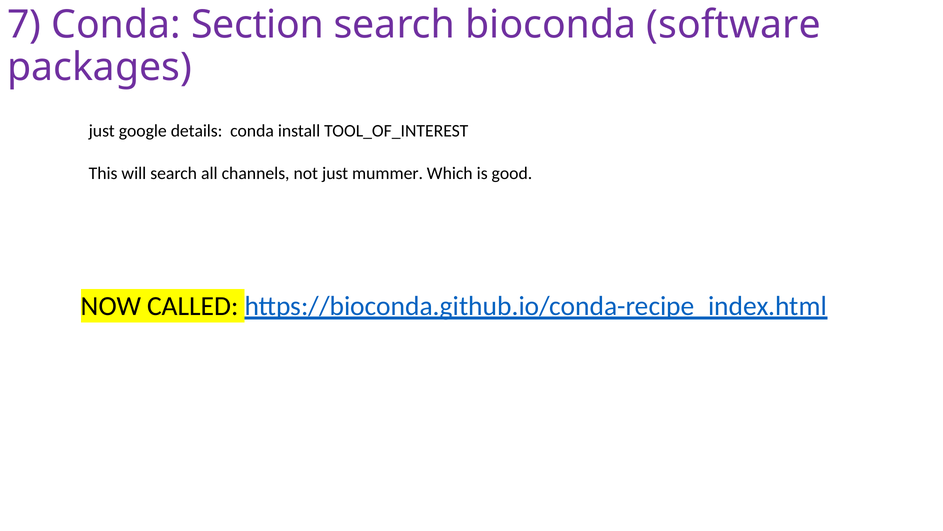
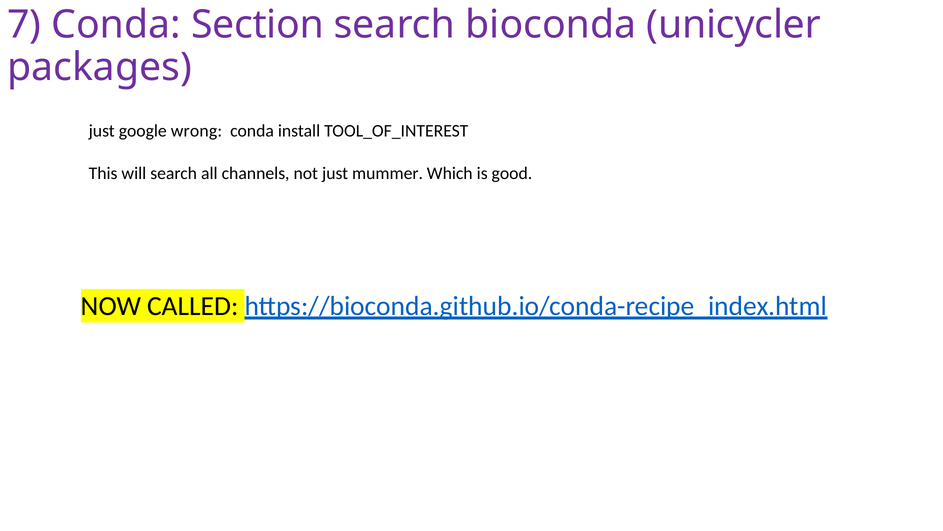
software: software -> unicycler (734, 25)
details: details -> wrong (196, 131)
